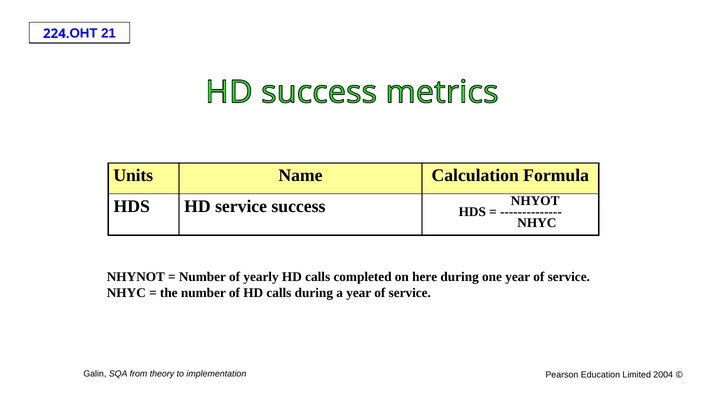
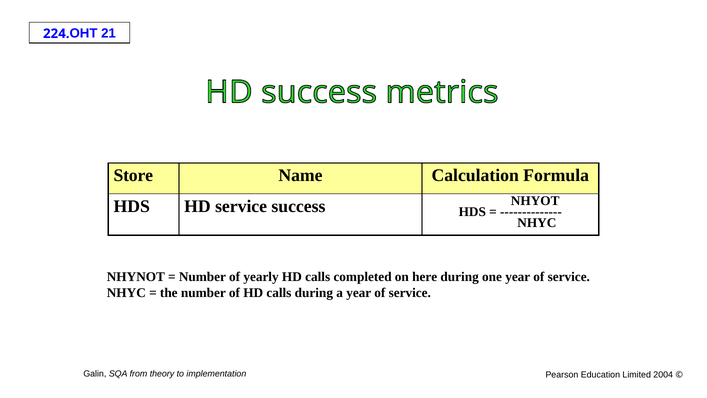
Units: Units -> Store (133, 175)
